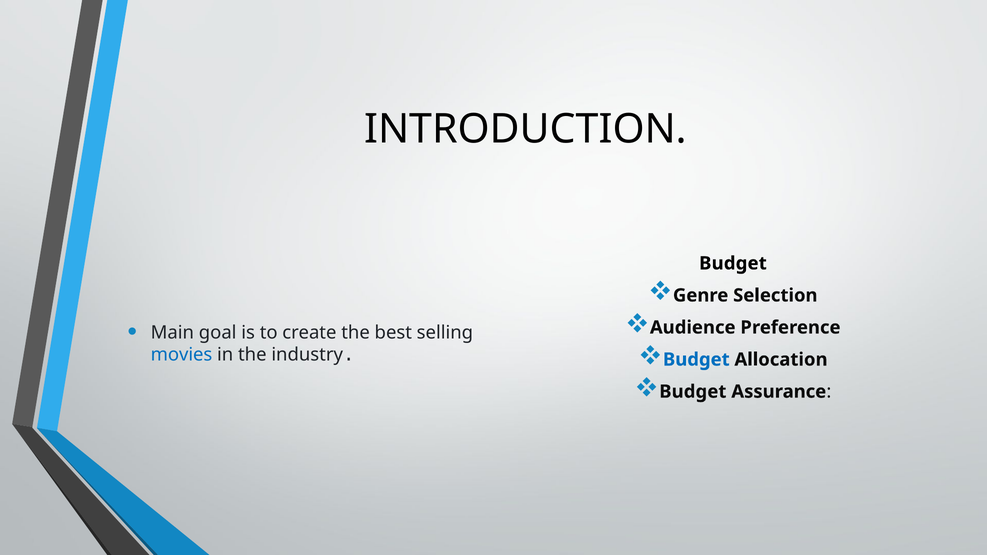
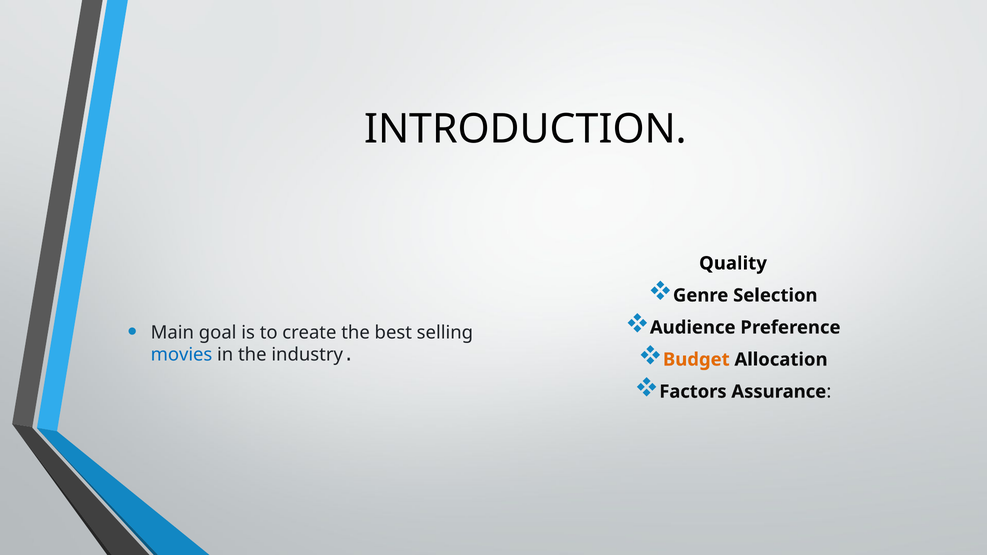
Budget: Budget -> Quality (733, 263)
Budget colour: blue -> orange (696, 360)
Budget: Budget -> Factors (693, 392)
